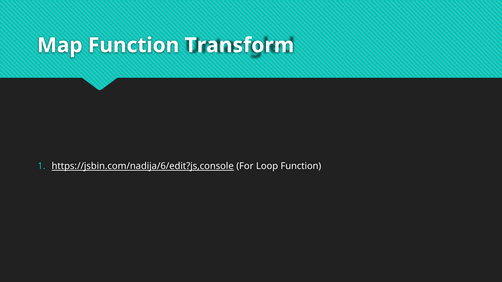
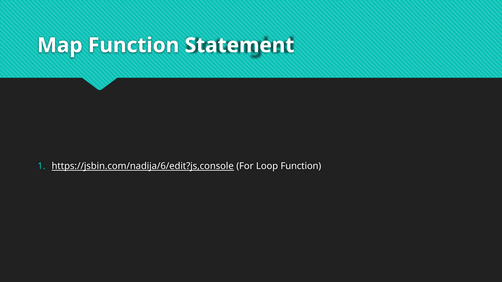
Transform: Transform -> Statement (240, 45)
